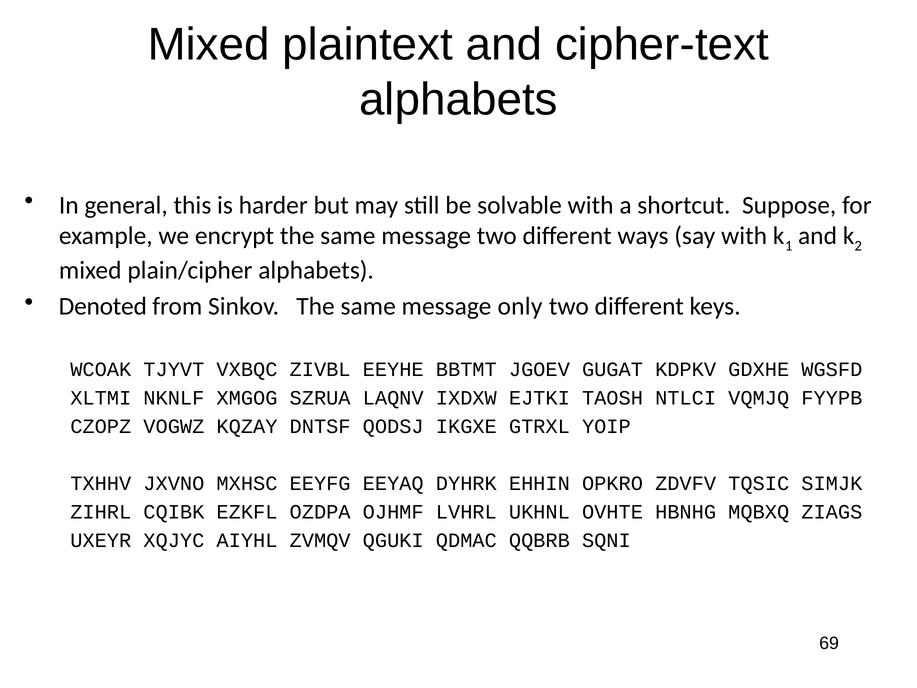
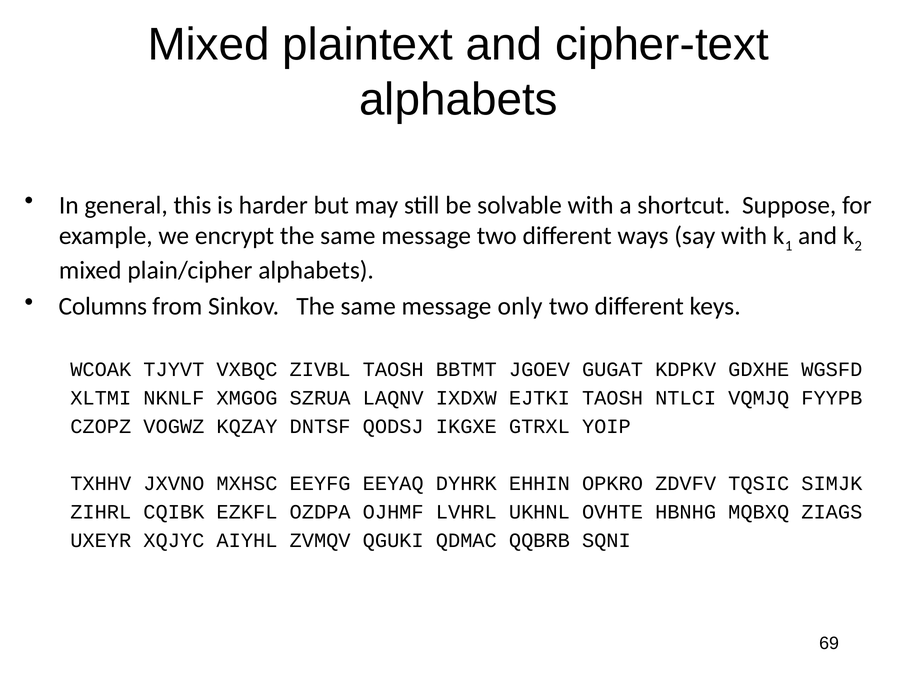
Denoted: Denoted -> Columns (103, 306)
ZIVBL EEYHE: EEYHE -> TAOSH (393, 369)
